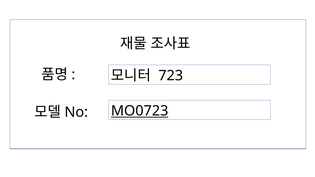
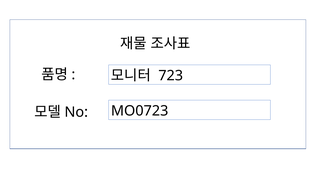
MO0723 underline: present -> none (140, 111)
